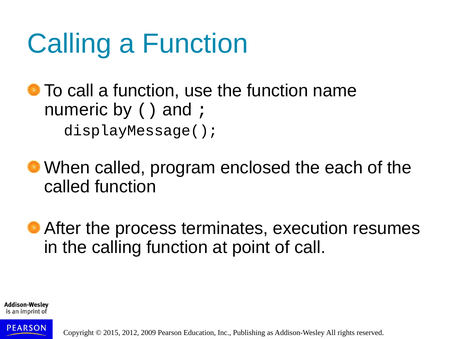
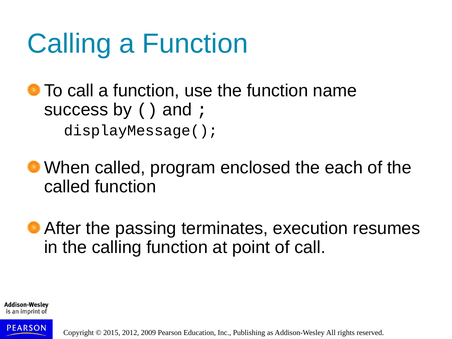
numeric: numeric -> success (76, 110)
process: process -> passing (146, 228)
